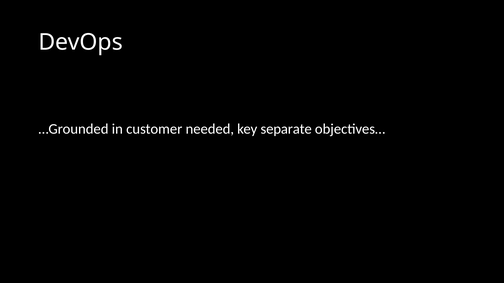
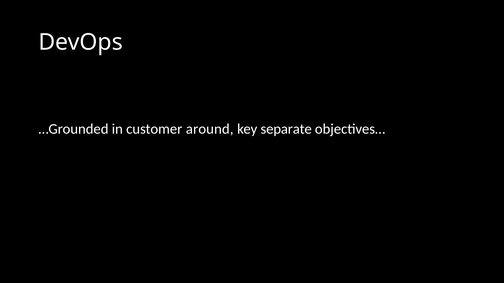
needed: needed -> around (210, 129)
